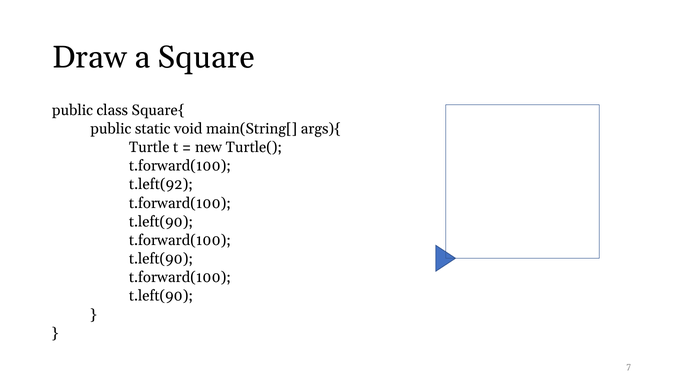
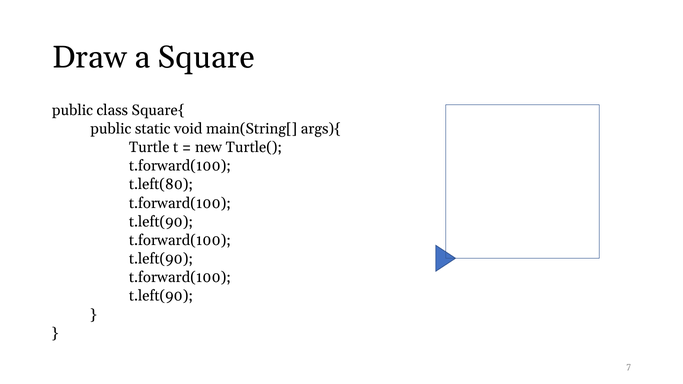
t.left(92: t.left(92 -> t.left(80 (161, 185)
